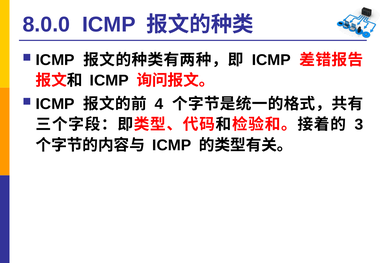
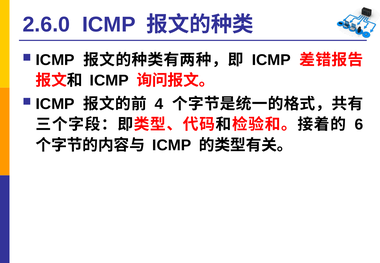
8.0.0: 8.0.0 -> 2.6.0 (46, 24)
3: 3 -> 6 (359, 125)
